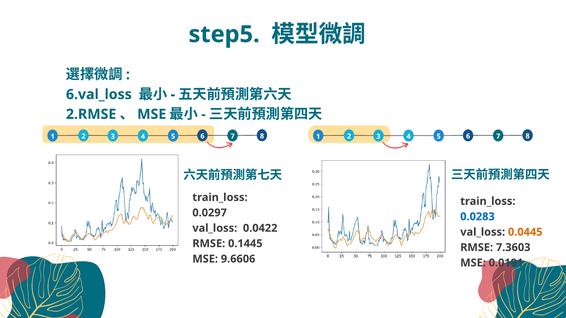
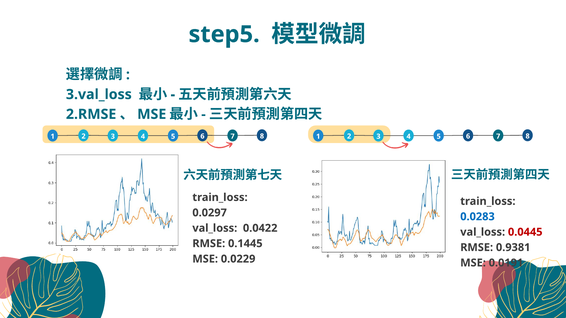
6.val_loss: 6.val_loss -> 3.val_loss (99, 95)
0.0445 colour: orange -> red (525, 232)
7.3603: 7.3603 -> 0.9381 (513, 248)
9.6606: 9.6606 -> 0.0229 (238, 259)
